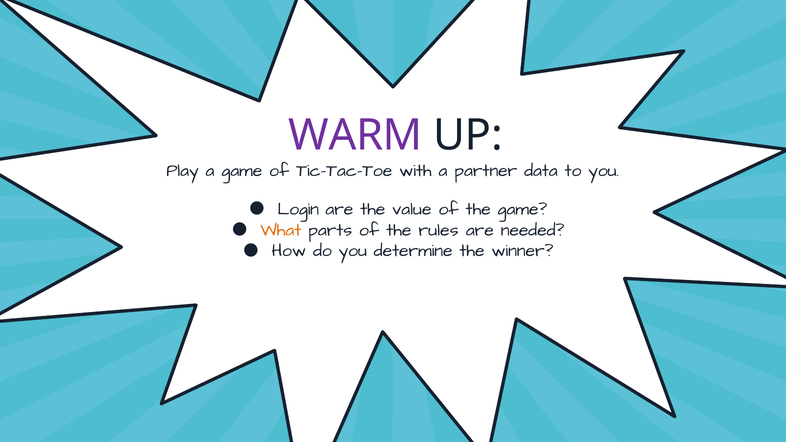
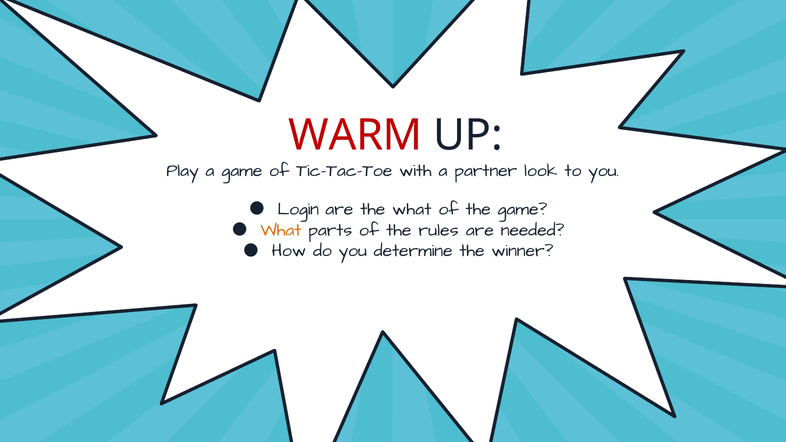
WARM colour: purple -> red (355, 135)
data: data -> look (541, 170)
the value: value -> what (412, 209)
